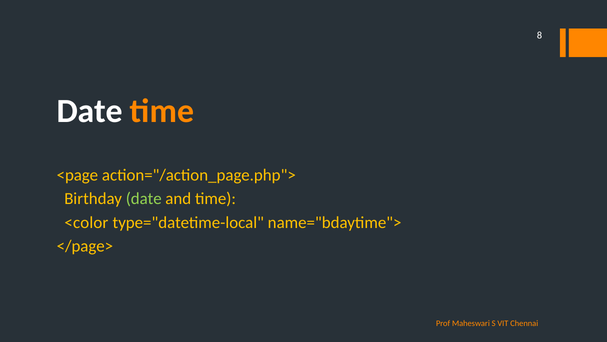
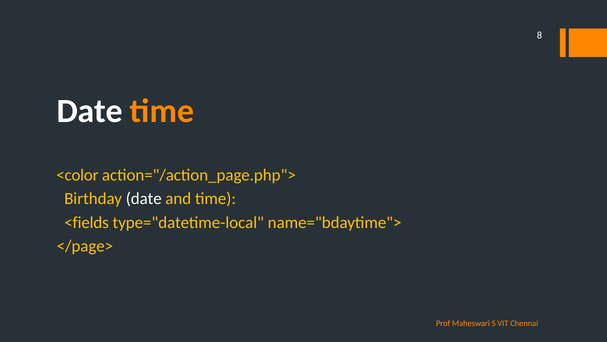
<page: <page -> <color (77, 175)
date colour: light green -> white (144, 199)
<color: <color -> <fields (87, 222)
